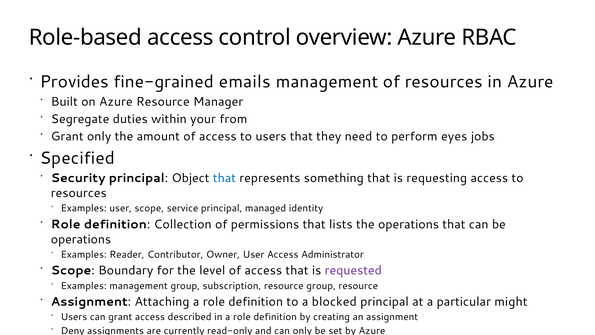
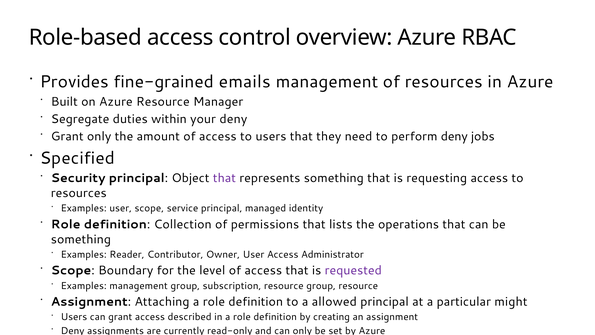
your from: from -> deny (233, 119)
perform eyes: eyes -> deny (454, 136)
that colour: blue -> purple (224, 178)
operations: operations -> something (81, 239)
blocked: blocked -> allowed (334, 302)
